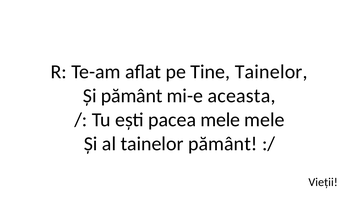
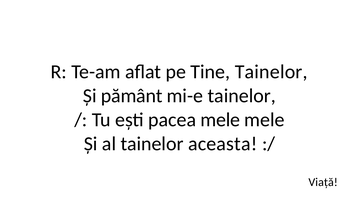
mi-e aceasta: aceasta -> tainelor (242, 96)
tainelor pământ: pământ -> aceasta (223, 144)
Vieții: Vieții -> Viață (323, 182)
